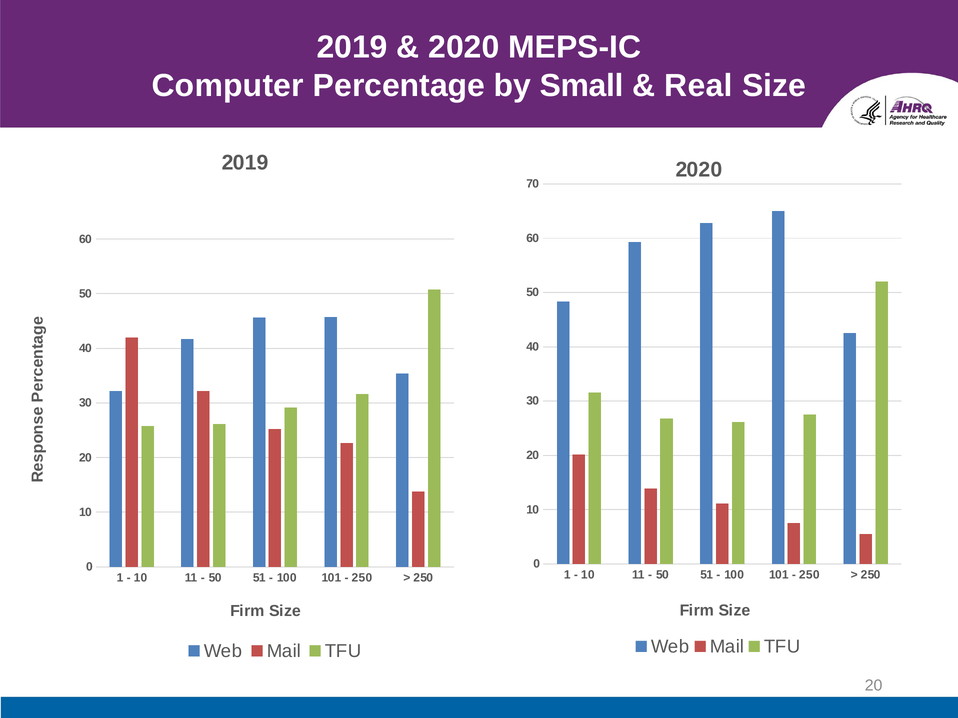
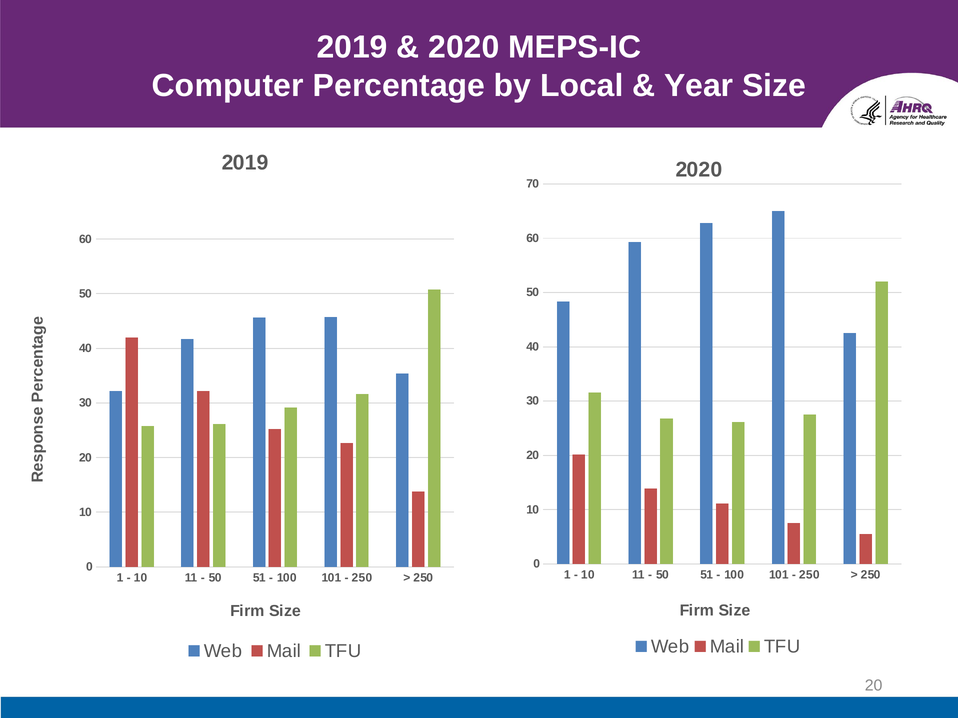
Small: Small -> Local (582, 86)
Real: Real -> Year (699, 86)
